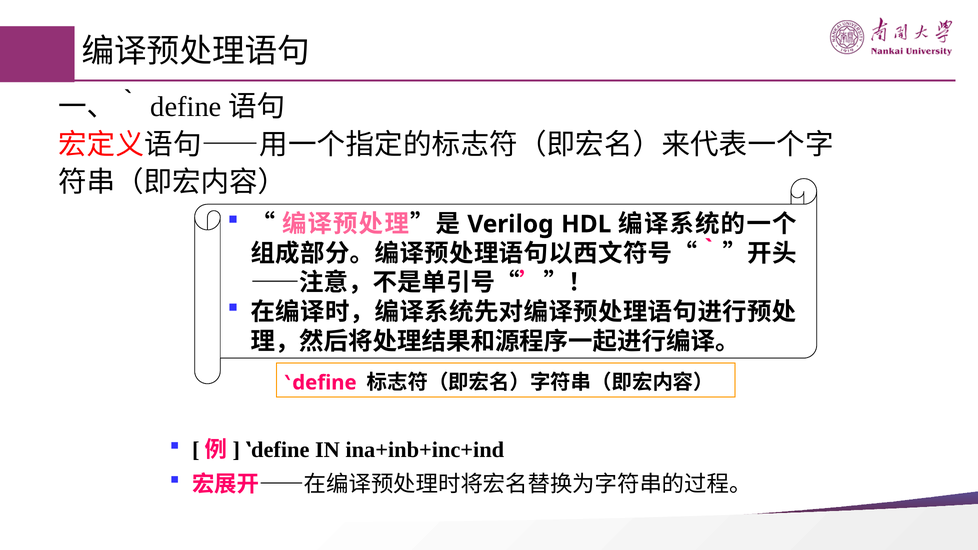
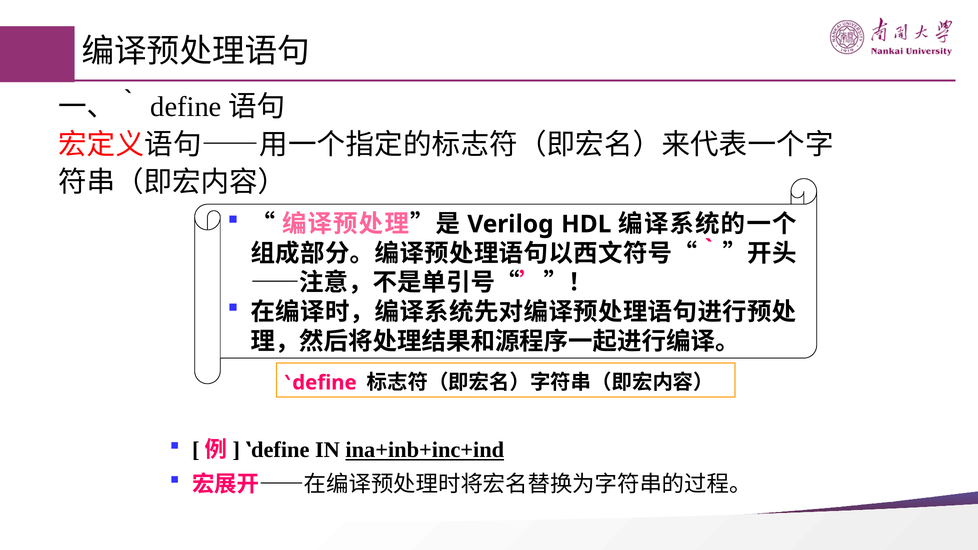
ina+inb+inc+ind underline: none -> present (425, 450)
